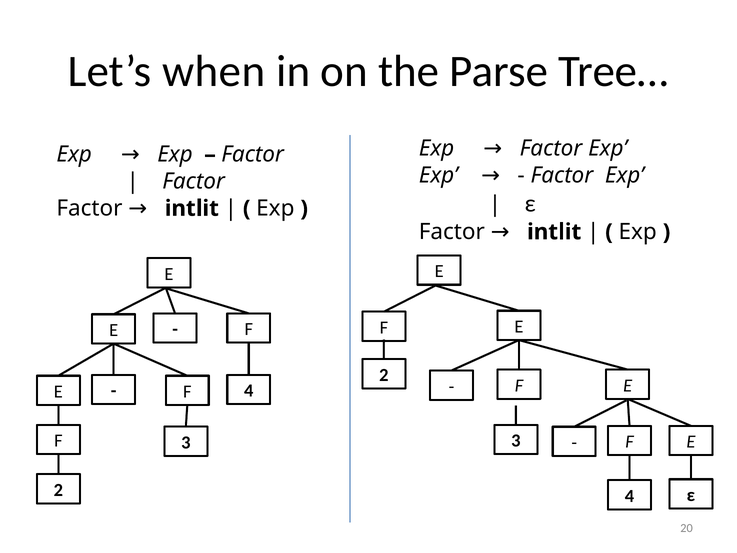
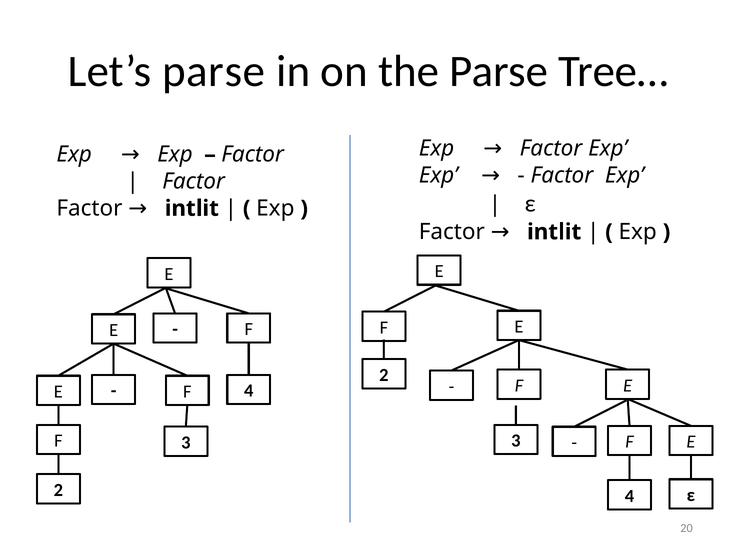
Let’s when: when -> parse (214, 71)
